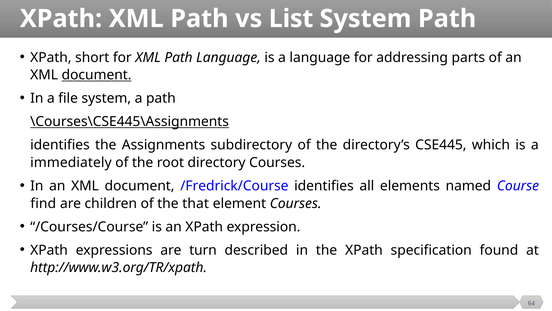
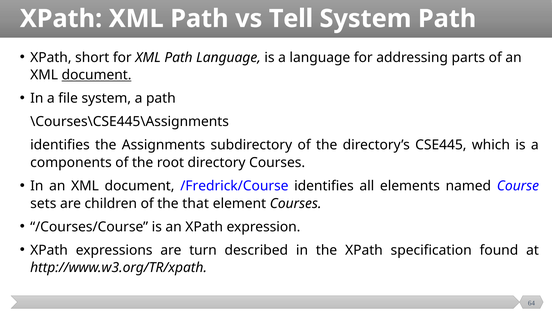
List: List -> Tell (291, 19)
\Courses\CSE445\Assignments underline: present -> none (130, 121)
immediately: immediately -> components (71, 162)
find: find -> sets (43, 203)
